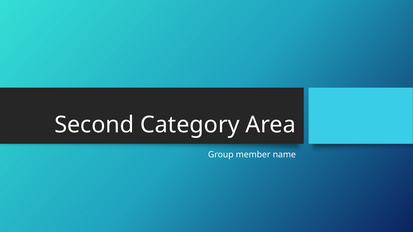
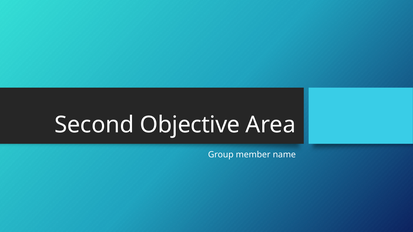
Category: Category -> Objective (190, 125)
